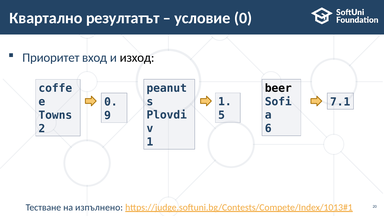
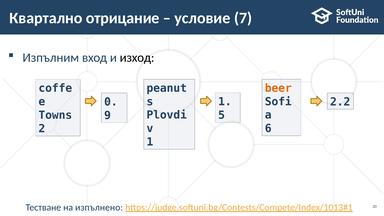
резултатът: резултатът -> отрицание (123, 18)
условие 0: 0 -> 7 (243, 18)
Приоритет: Приоритет -> Изпълним (51, 58)
beer colour: black -> orange (278, 88)
7.1: 7.1 -> 2.2 (340, 102)
